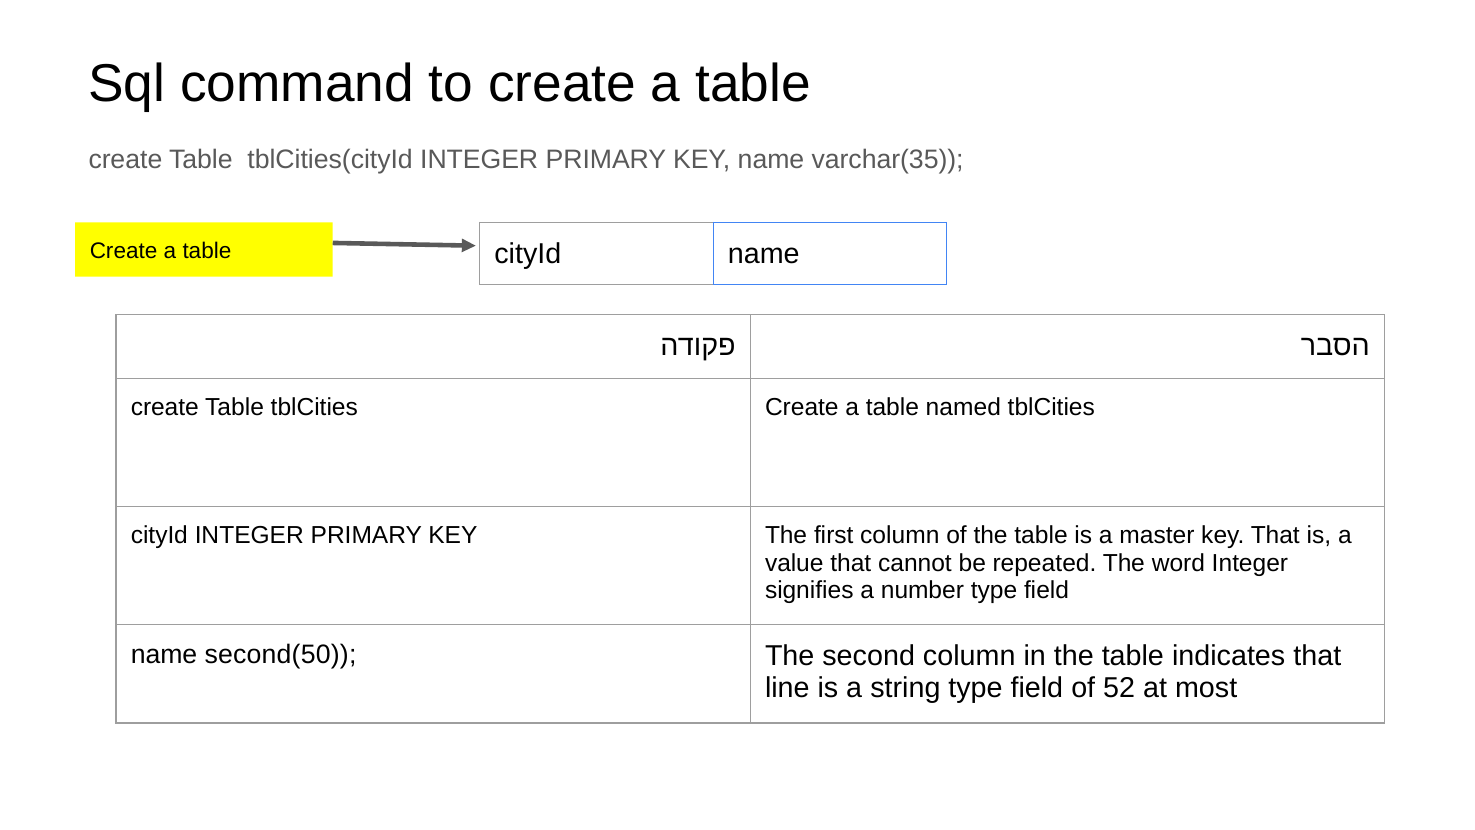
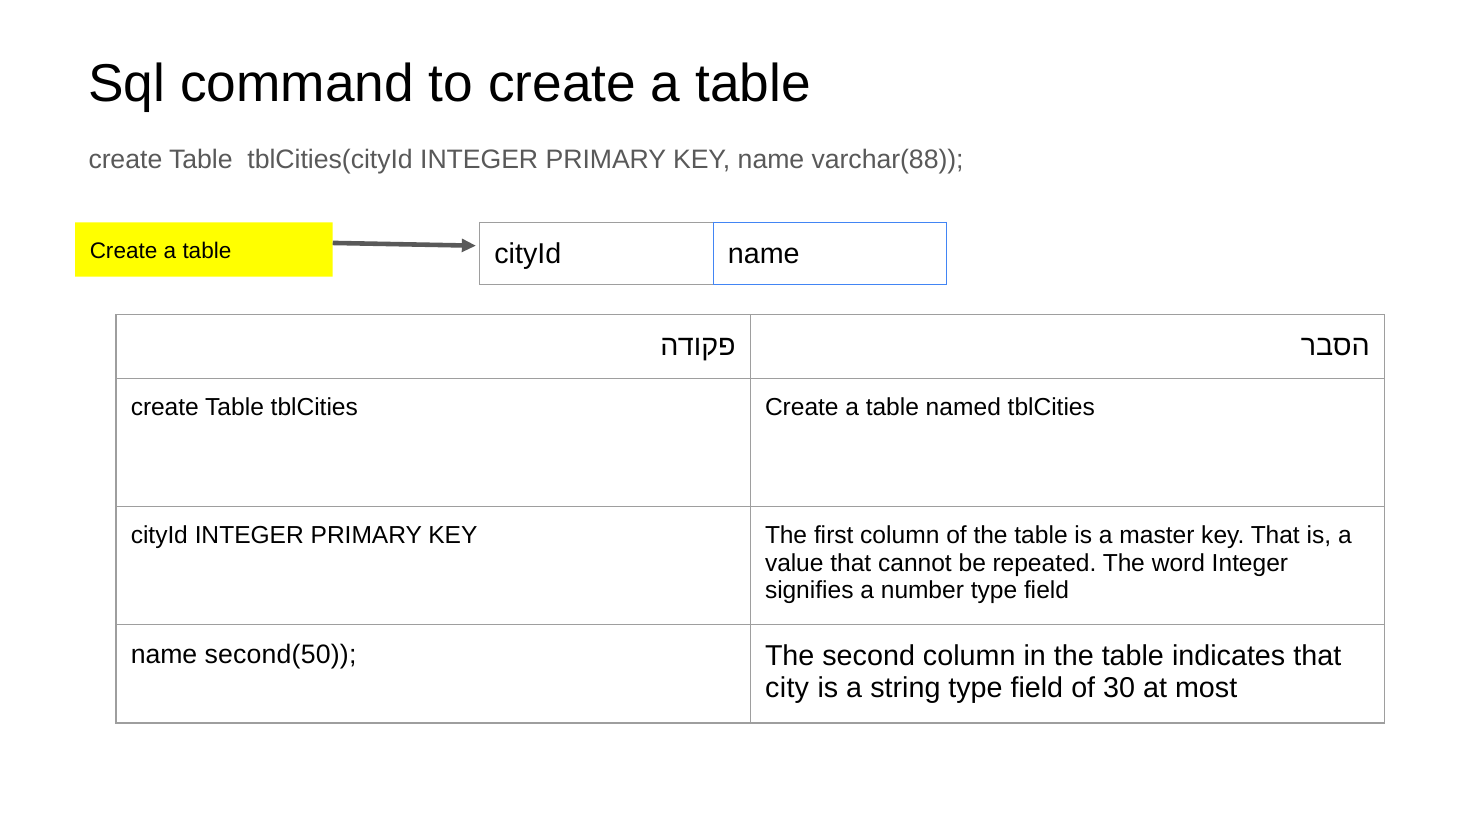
varchar(35: varchar(35 -> varchar(88 (888, 159)
line: line -> city (787, 688)
52: 52 -> 30 (1119, 688)
